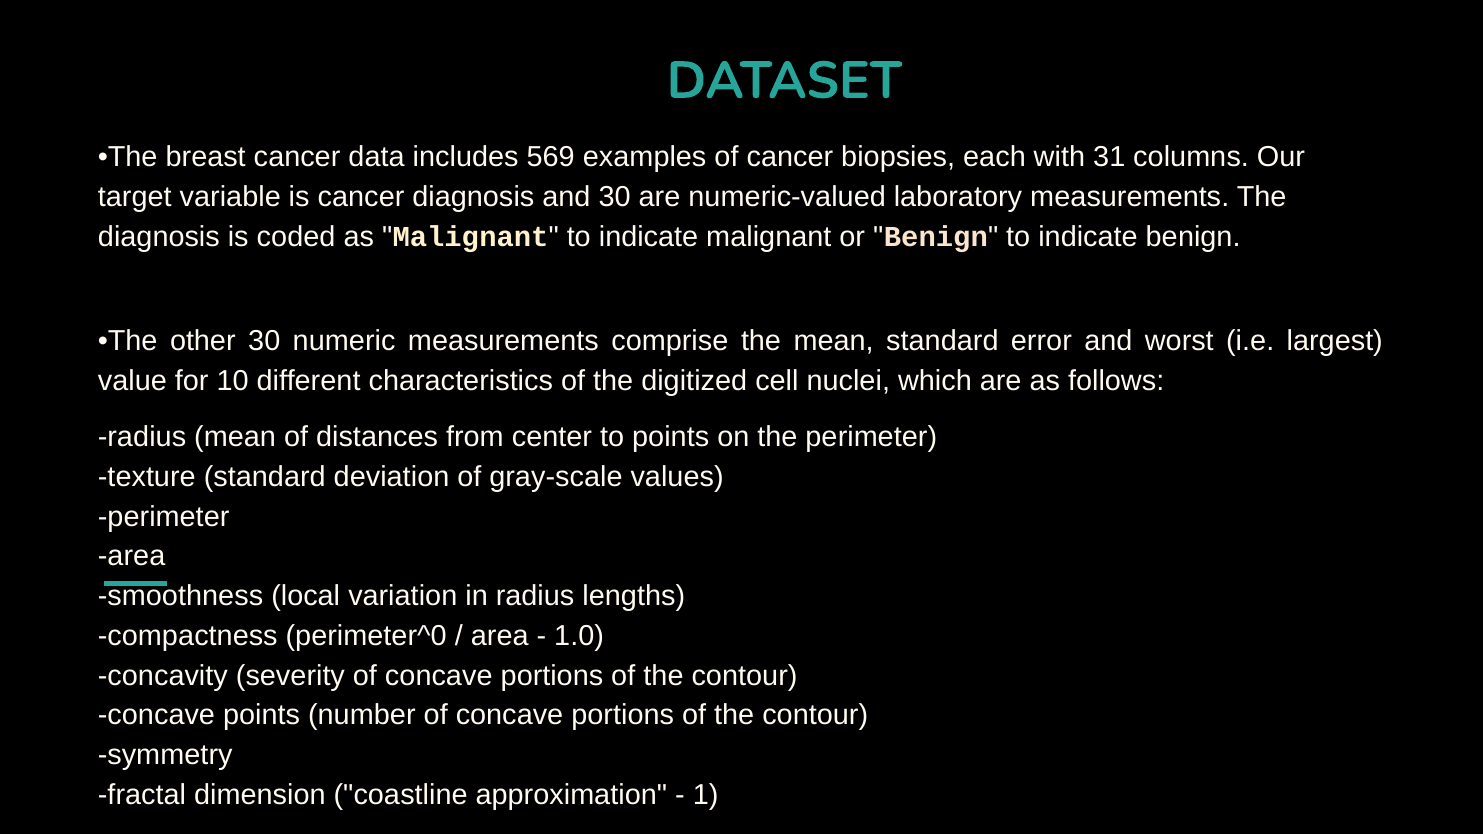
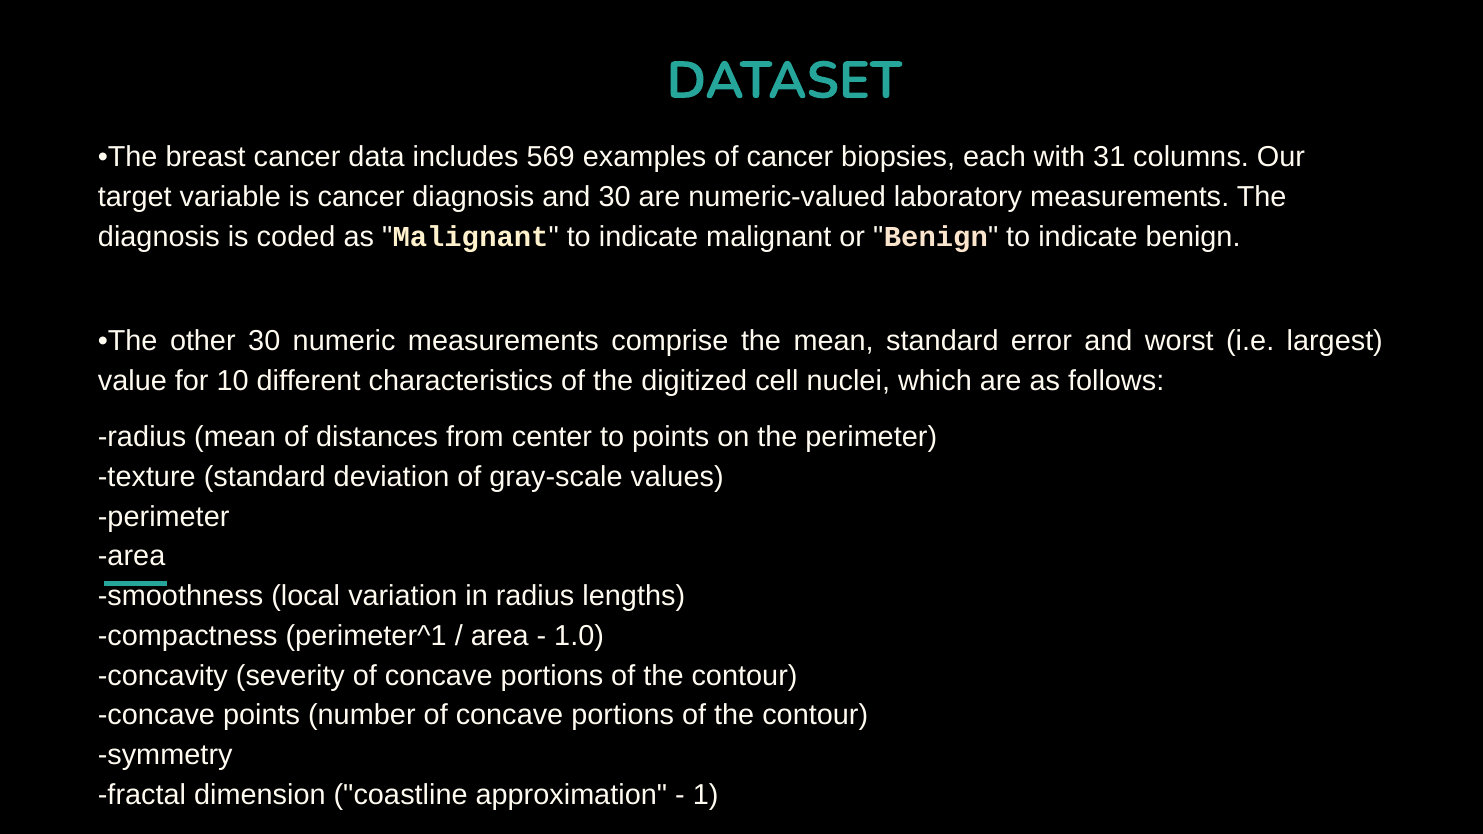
perimeter^0: perimeter^0 -> perimeter^1 (366, 636)
